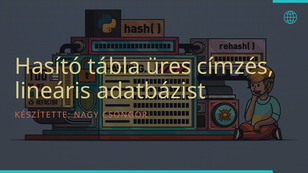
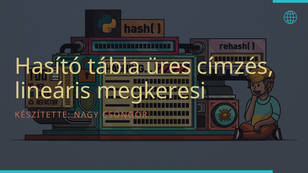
adatbázist: adatbázist -> megkeresi (151, 91)
